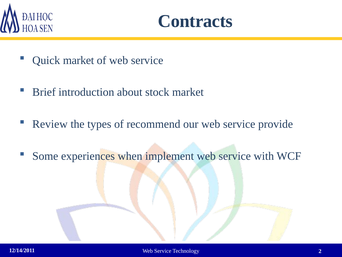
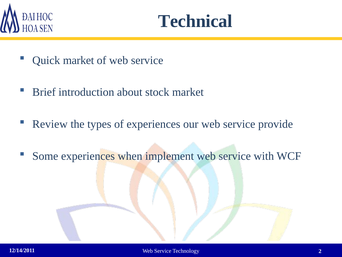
Contracts: Contracts -> Technical (195, 21)
of recommend: recommend -> experiences (153, 124)
